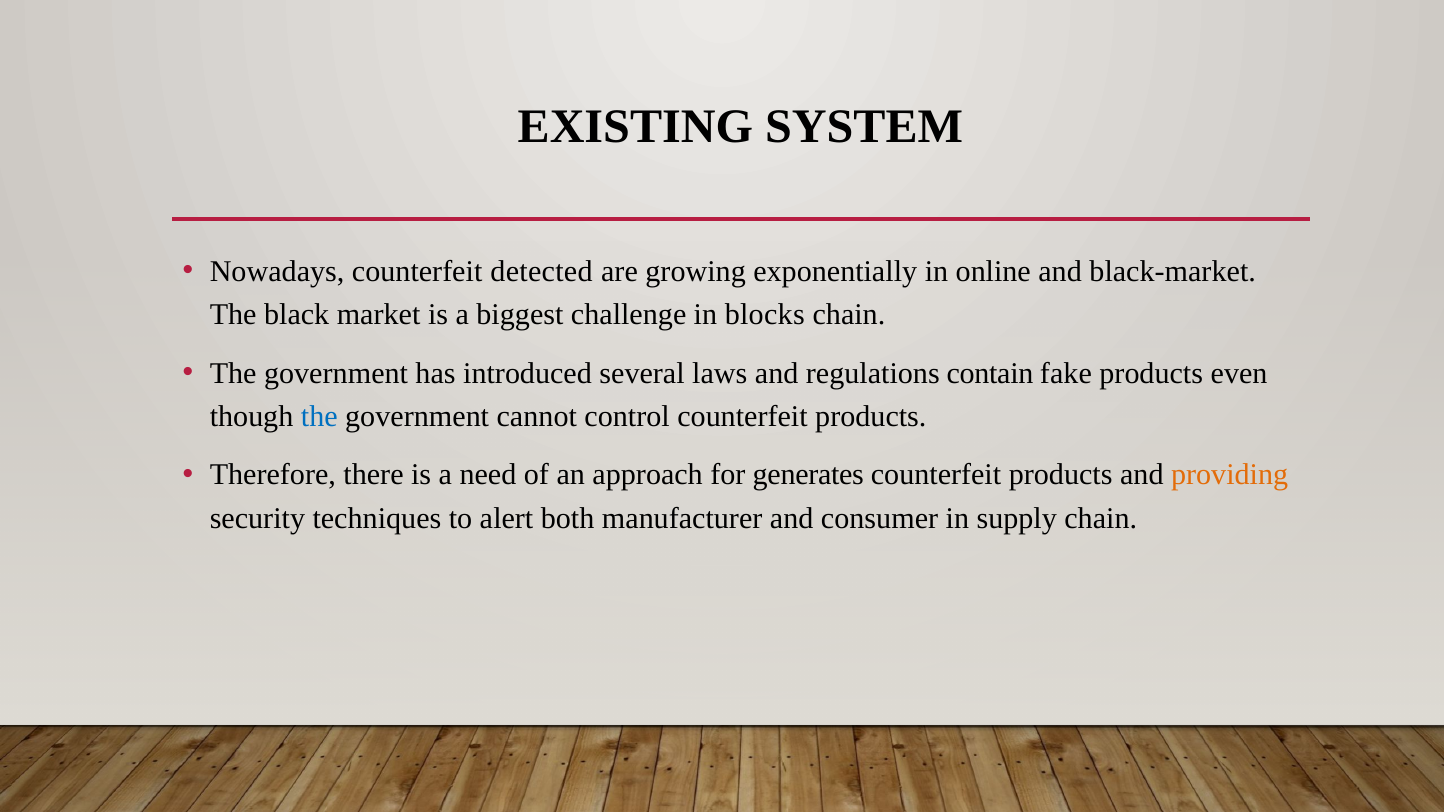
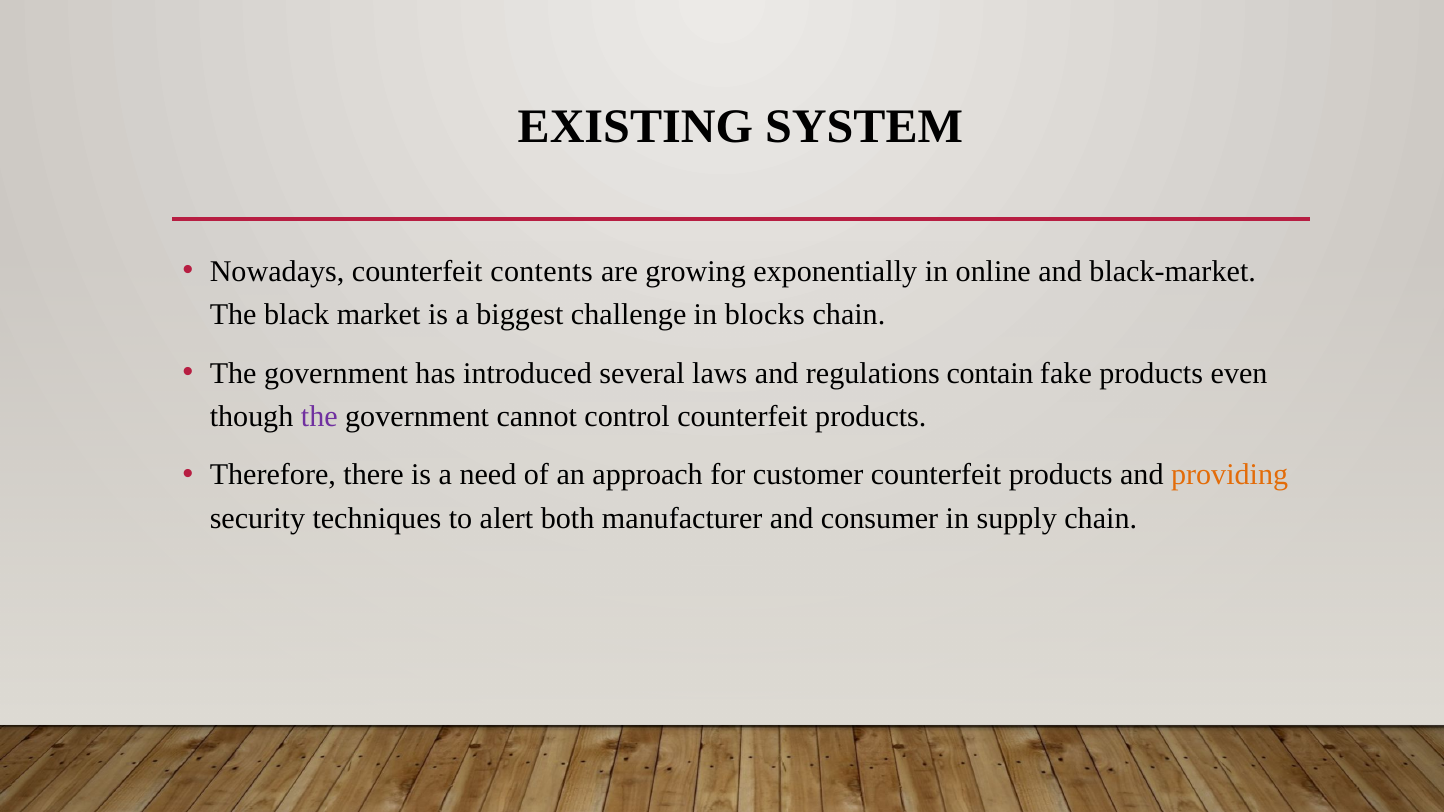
detected: detected -> contents (542, 272)
the colour: blue -> purple (319, 417)
generates: generates -> customer (808, 475)
